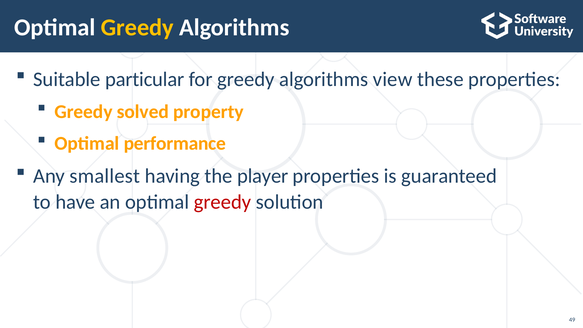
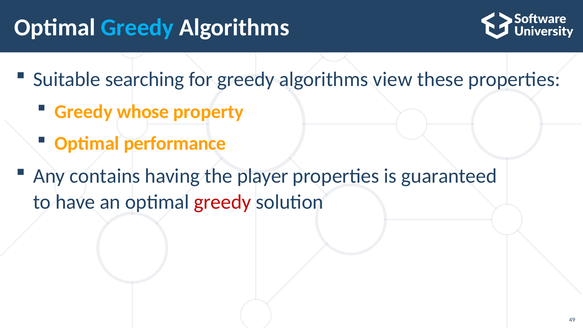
Greedy colour: yellow -> light blue (137, 28)
particular: particular -> searching (145, 79)
solved: solved -> whose (143, 112)
smallest: smallest -> contains (105, 176)
